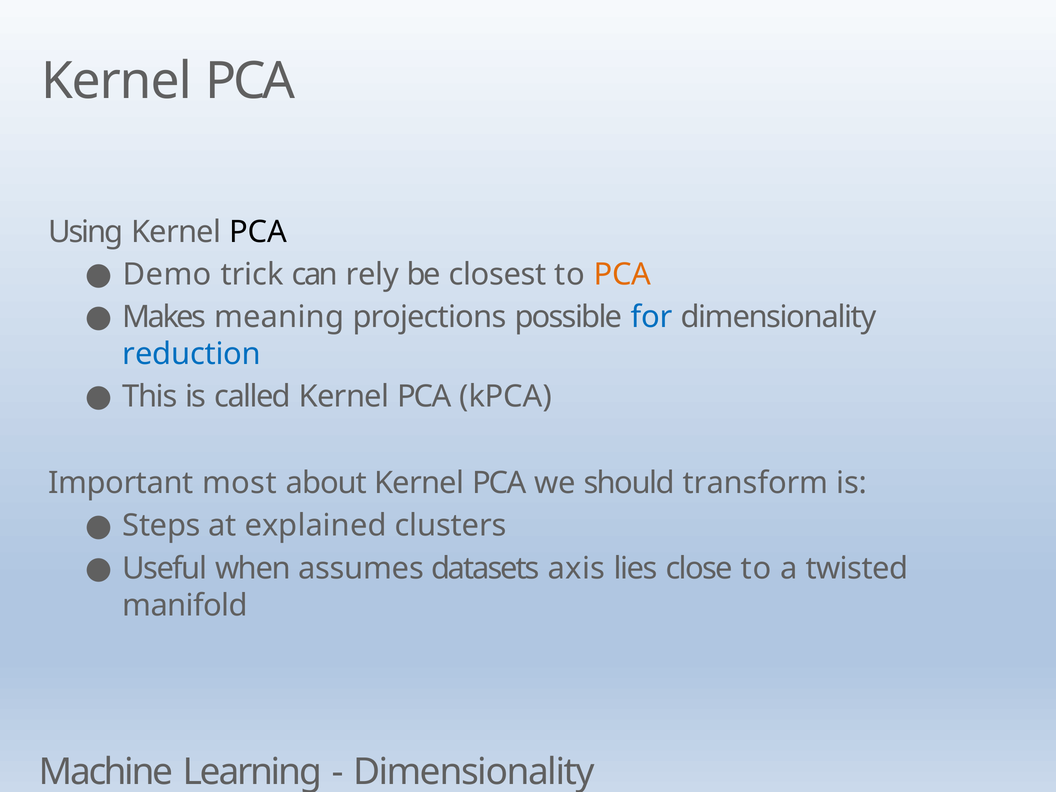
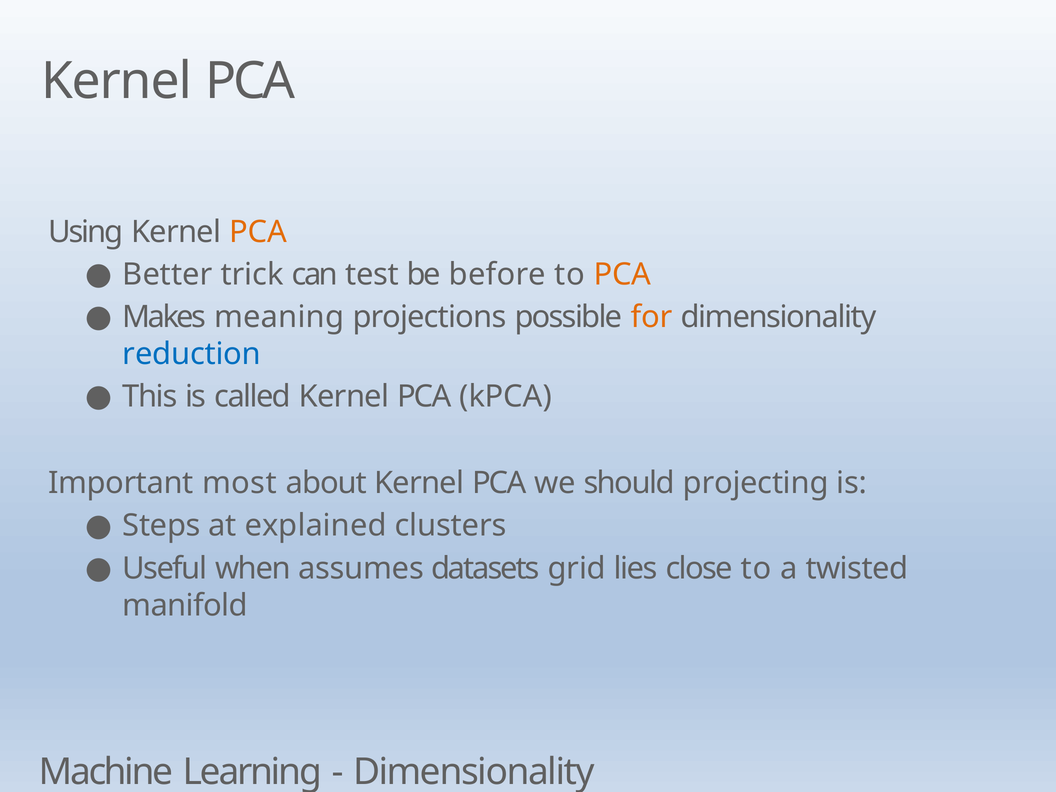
PCA colour: black -> orange (258, 232)
Demo: Demo -> Better (167, 274)
rely: rely -> test (372, 274)
closest: closest -> before (497, 274)
for colour: blue -> orange (652, 317)
transform: transform -> projecting (756, 483)
axis: axis -> grid (577, 568)
